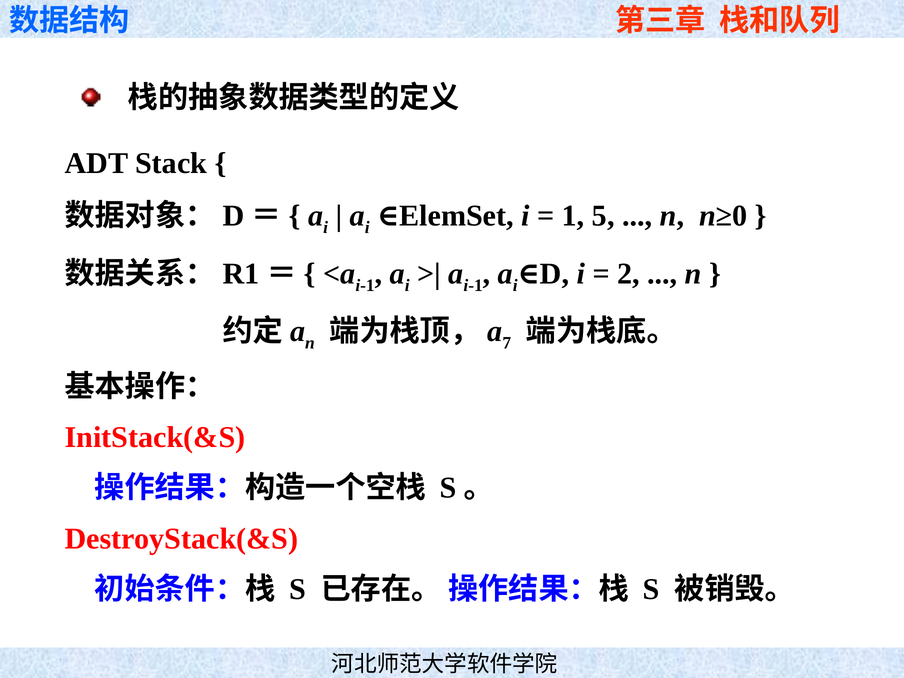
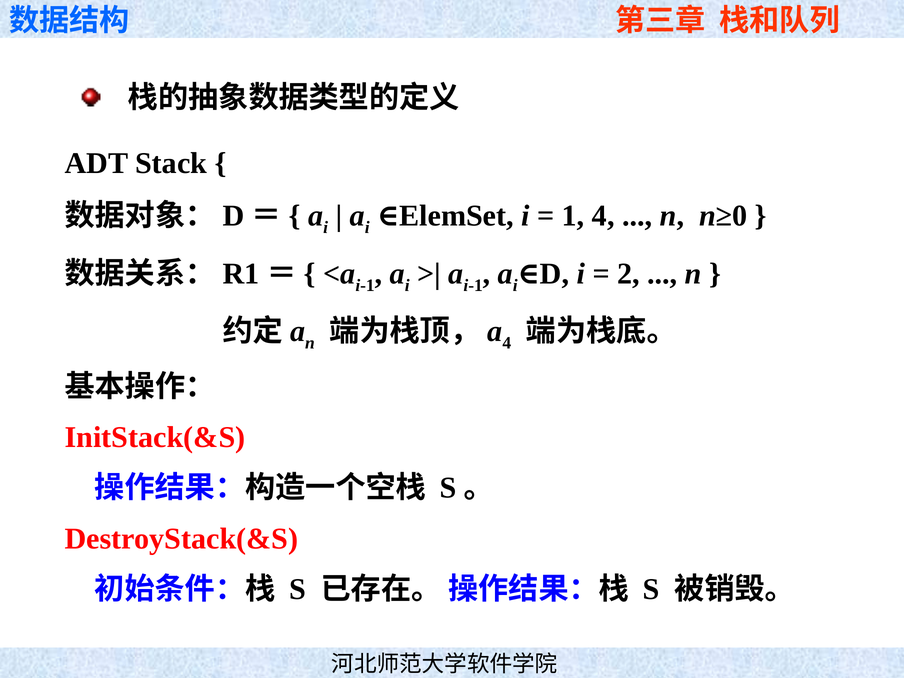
1 5: 5 -> 4 (603, 216)
7: 7 -> 4 (507, 343)
